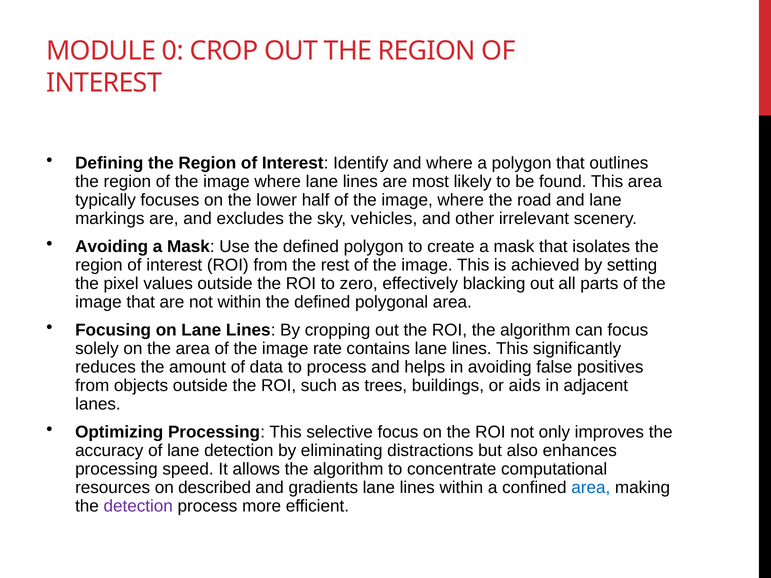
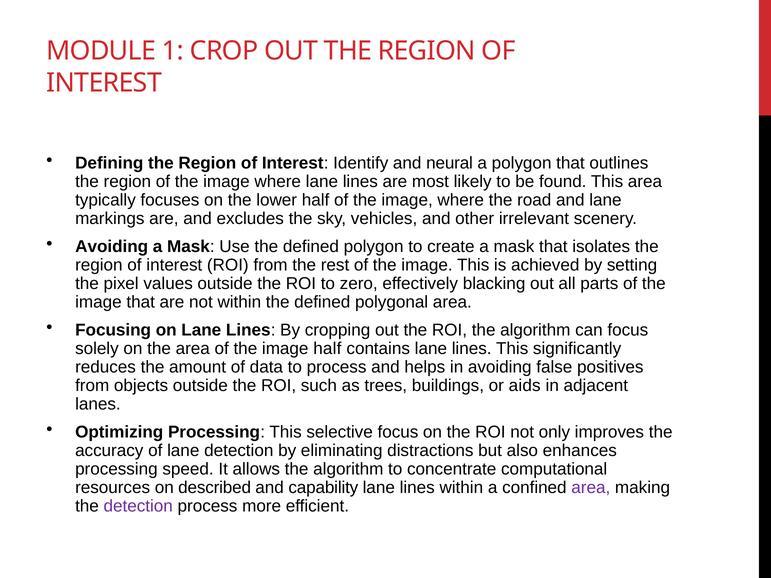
0: 0 -> 1 (173, 51)
and where: where -> neural (450, 163)
image rate: rate -> half (327, 349)
gradients: gradients -> capability (323, 488)
area colour: blue -> purple (591, 488)
